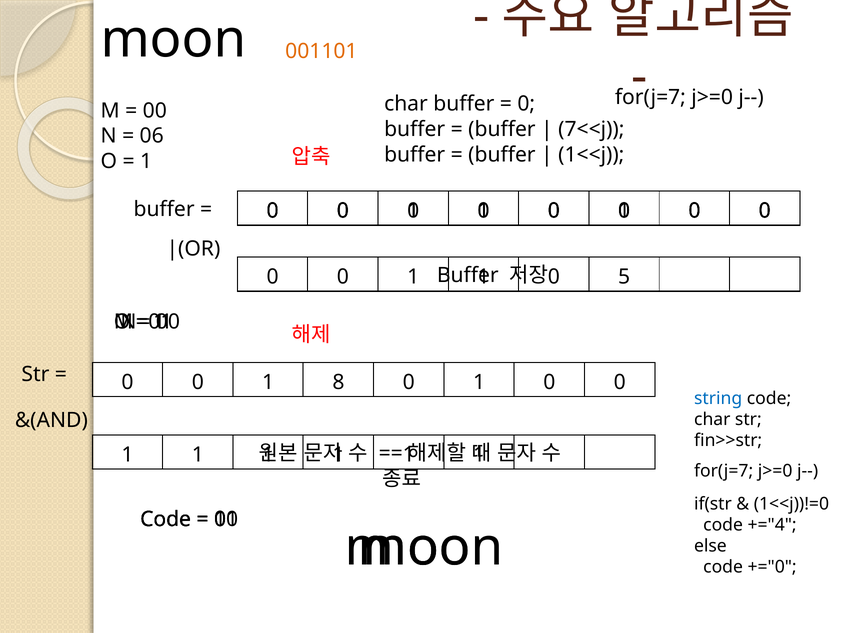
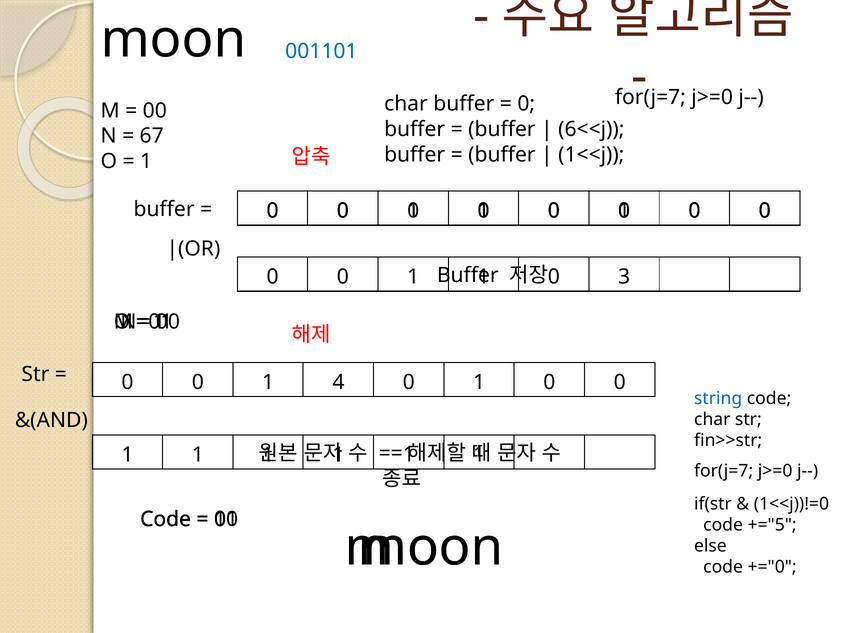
001101 colour: orange -> blue (321, 51)
7<<j: 7<<j -> 6<<j (591, 129)
06: 06 -> 67 (152, 136)
5: 5 -> 3 (624, 277)
8: 8 -> 4 (338, 382)
+="4: +="4 -> +="5 (772, 525)
